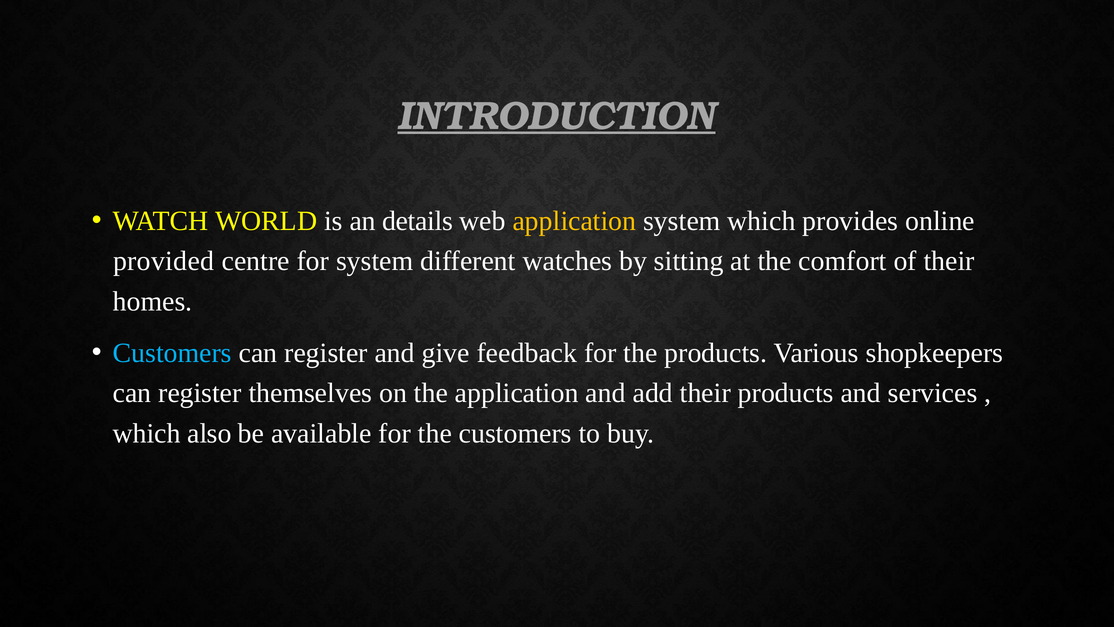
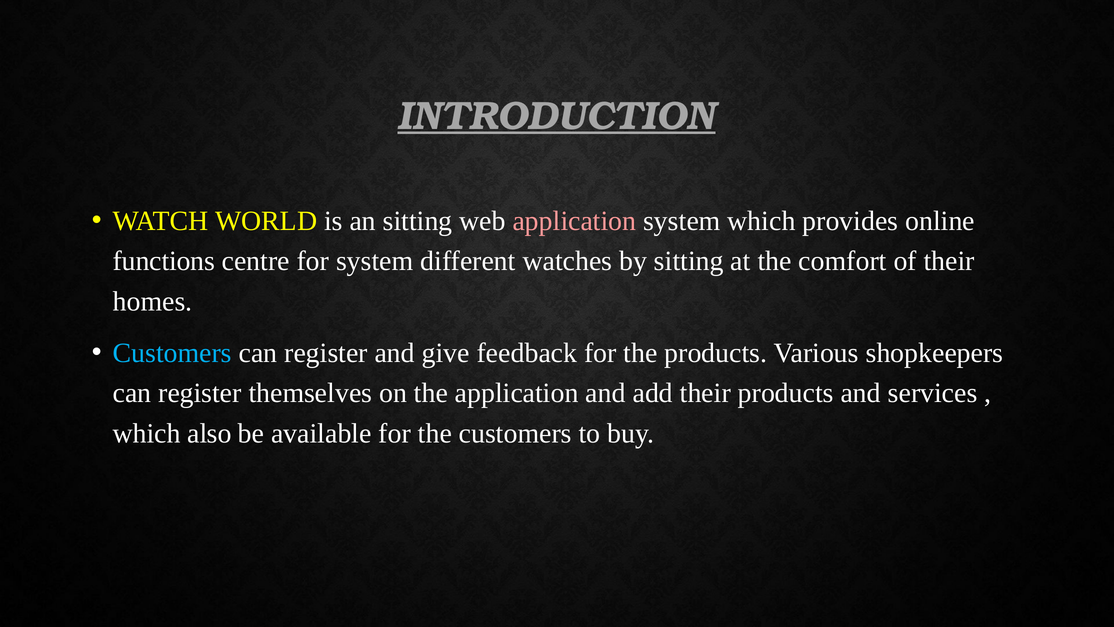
an details: details -> sitting (418, 221)
application colour: yellow -> pink (574, 221)
provided: provided -> functions (164, 261)
